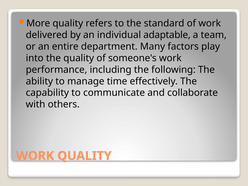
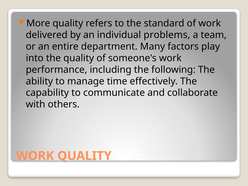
adaptable: adaptable -> problems (167, 35)
